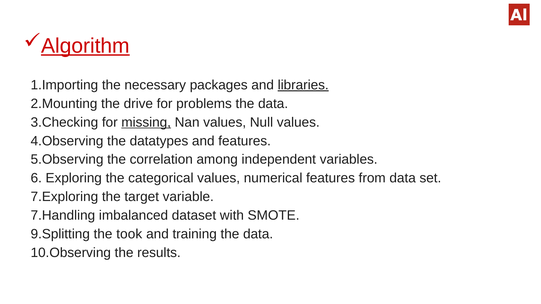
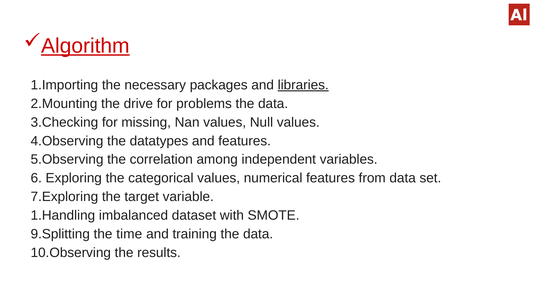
missing underline: present -> none (146, 122)
7.Handling: 7.Handling -> 1.Handling (63, 216)
took: took -> time (129, 234)
